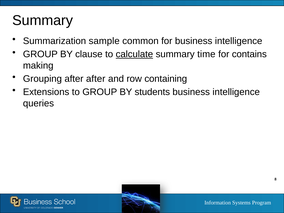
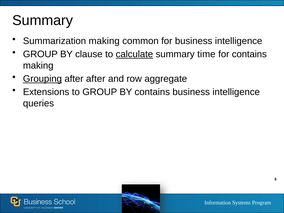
Summarization sample: sample -> making (104, 41)
Grouping underline: none -> present (42, 79)
containing: containing -> aggregate (166, 79)
BY students: students -> contains (152, 92)
